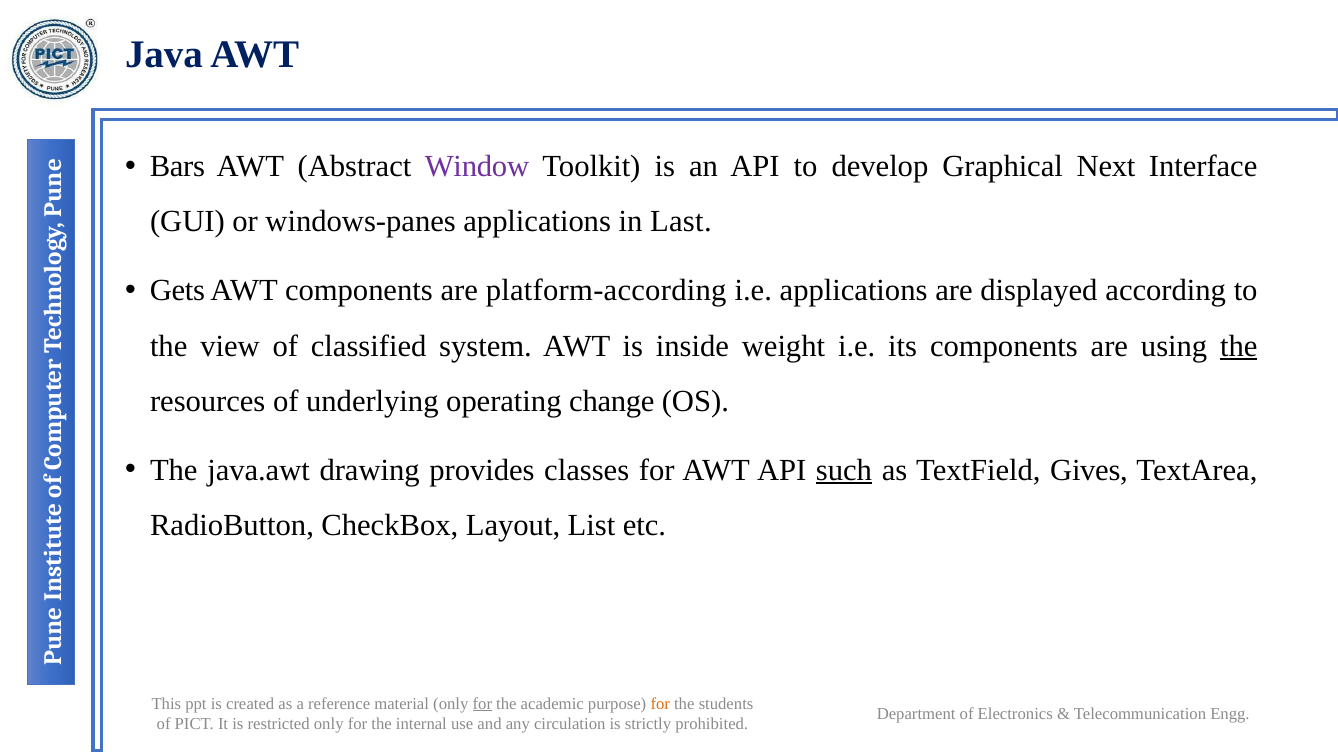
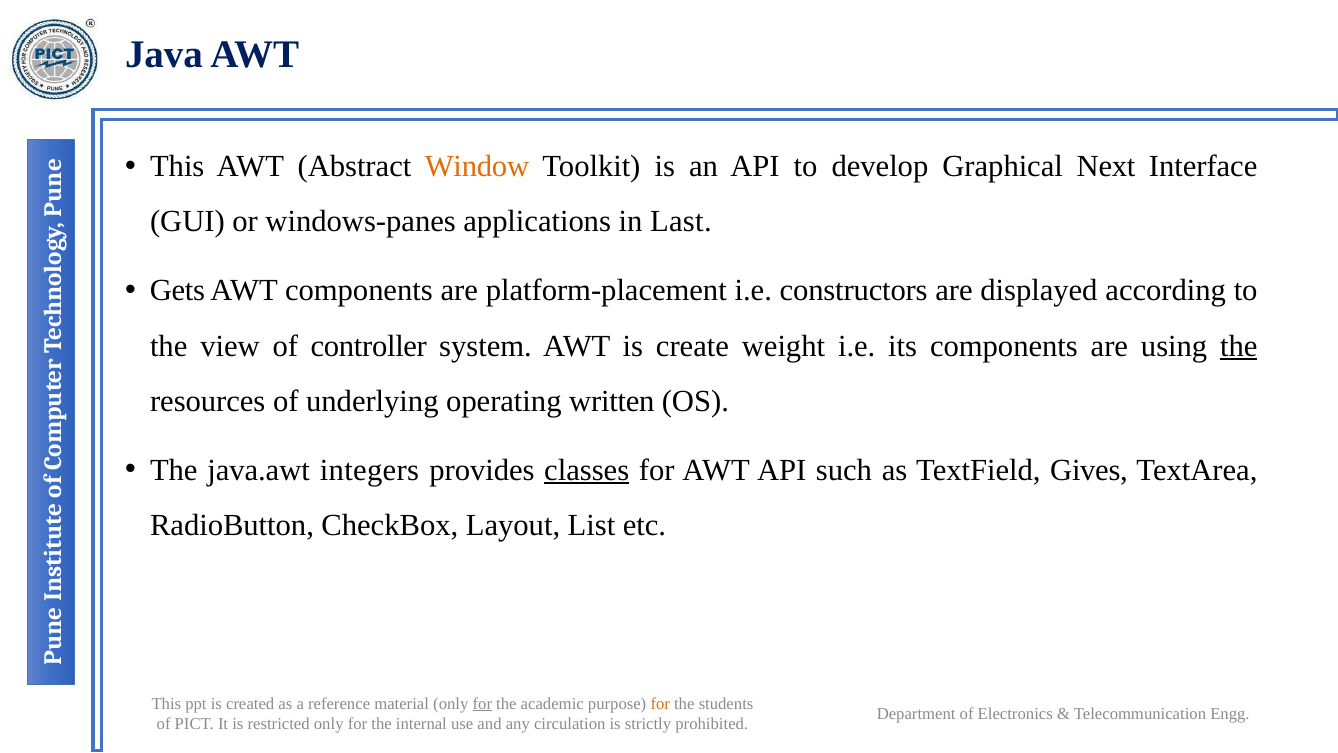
Bars: Bars -> This (177, 167)
Window colour: purple -> orange (477, 167)
platform-according: platform-according -> platform-placement (606, 291)
i.e applications: applications -> constructors (854, 291)
classified: classified -> controller (369, 346)
inside: inside -> create (692, 346)
change: change -> written (612, 401)
drawing: drawing -> integers (369, 470)
classes underline: none -> present (587, 470)
such underline: present -> none (844, 470)
